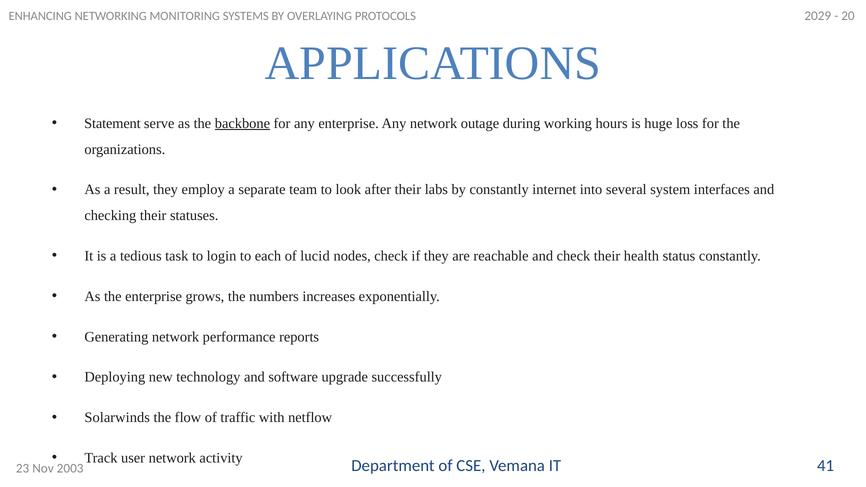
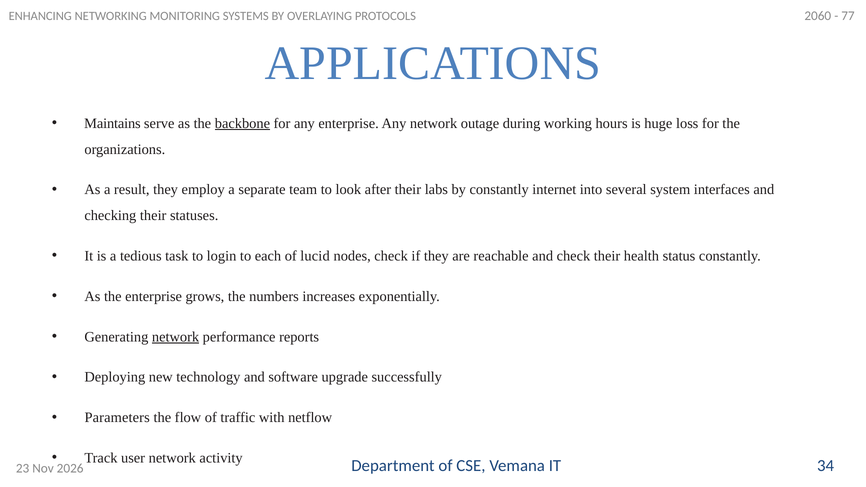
2029: 2029 -> 2060 (818, 16)
20: 20 -> 77 (848, 16)
Statement: Statement -> Maintains (112, 123)
network underline: none -> present (176, 337)
Solarwinds: Solarwinds -> Parameters (117, 418)
41: 41 -> 34 (826, 466)
2003: 2003 -> 2026 (70, 469)
